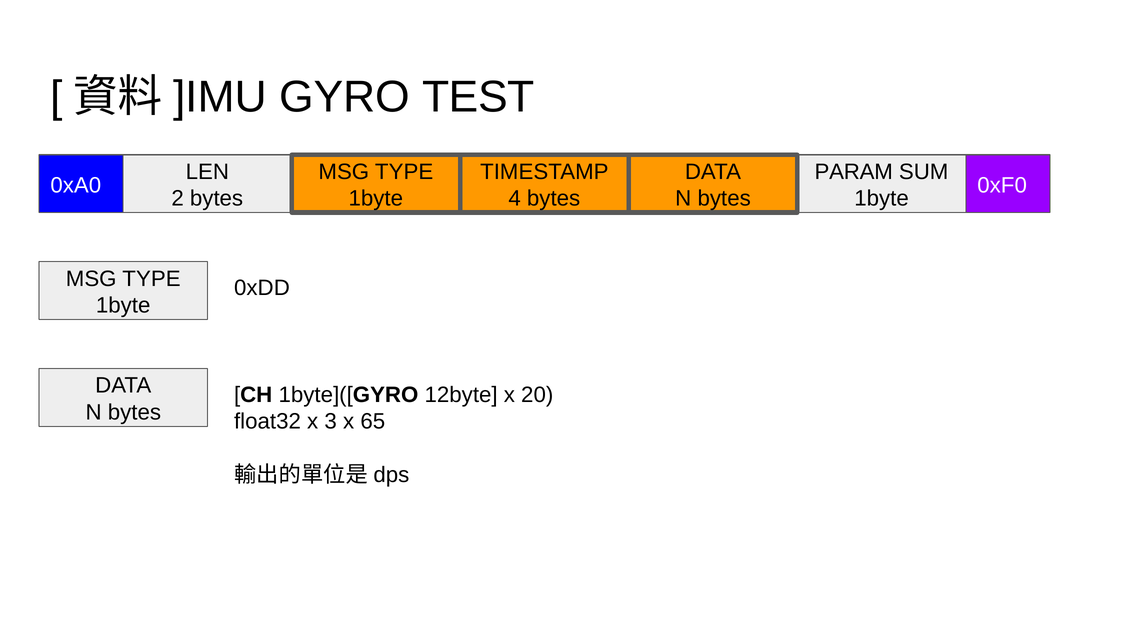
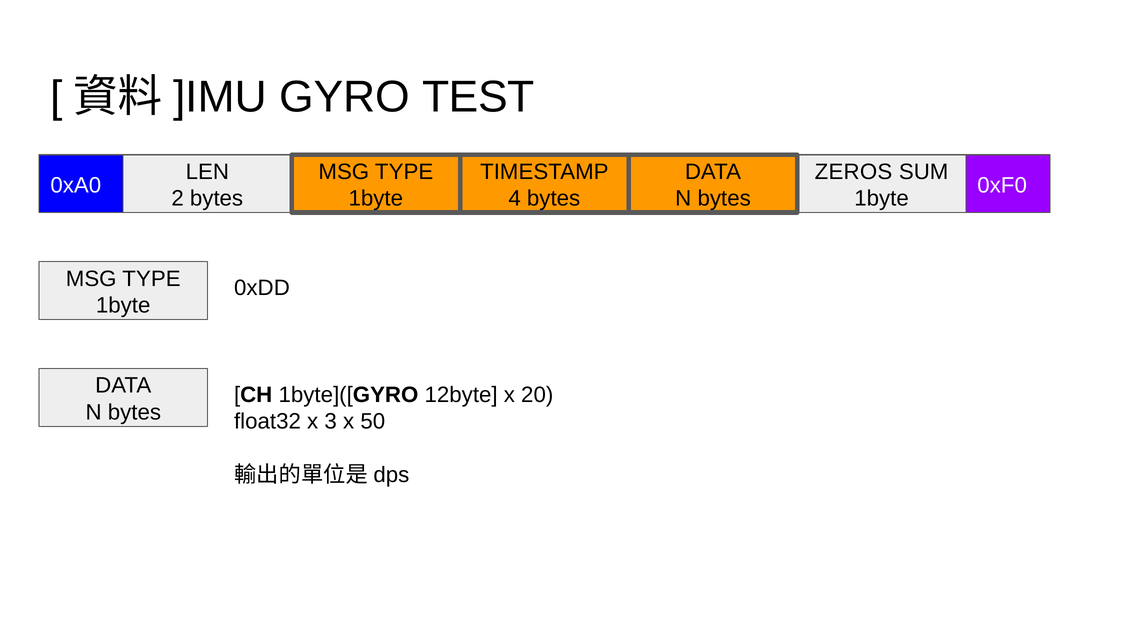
PARAM: PARAM -> ZEROS (853, 172)
65: 65 -> 50 (373, 422)
